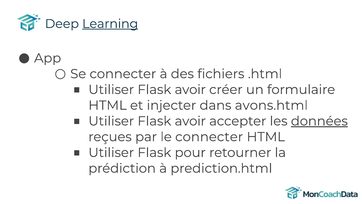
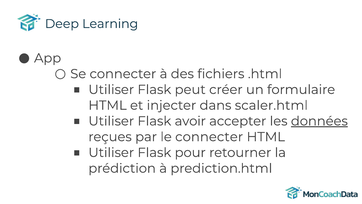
Learning underline: present -> none (110, 24)
avoir: avoir -> peut (190, 89)
avons.html: avons.html -> scaler.html (271, 105)
